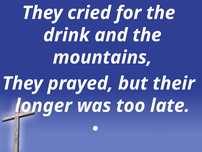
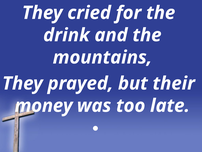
longer: longer -> money (44, 105)
